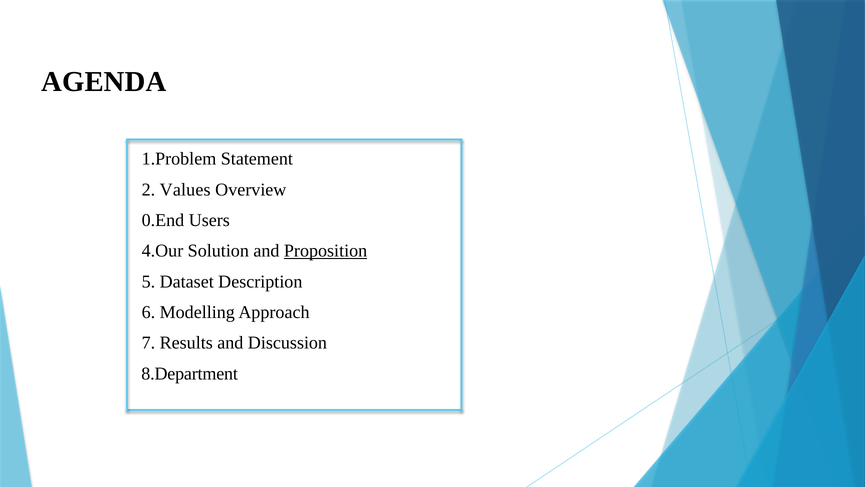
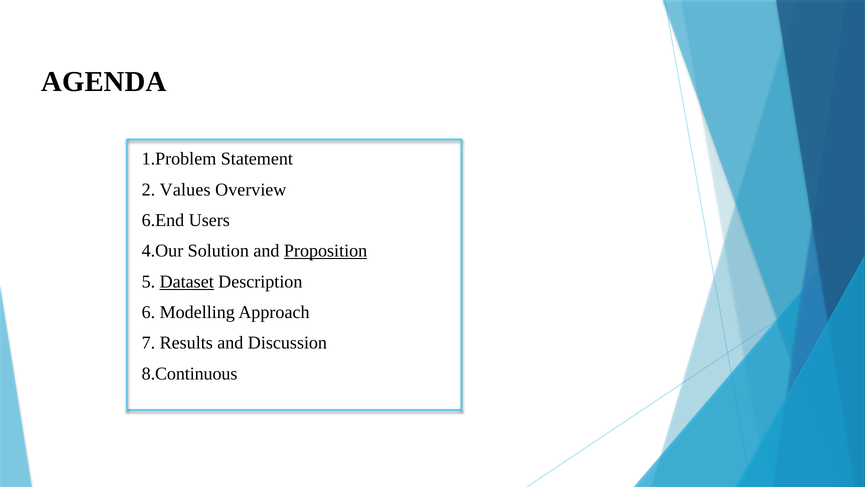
0.End: 0.End -> 6.End (163, 220)
Dataset underline: none -> present (187, 281)
8.Department: 8.Department -> 8.Continuous (190, 373)
